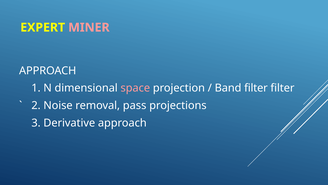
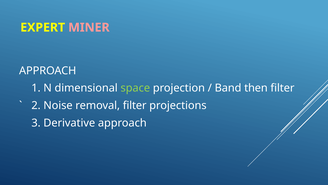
space colour: pink -> light green (135, 88)
Band filter: filter -> then (256, 88)
removal pass: pass -> filter (135, 105)
